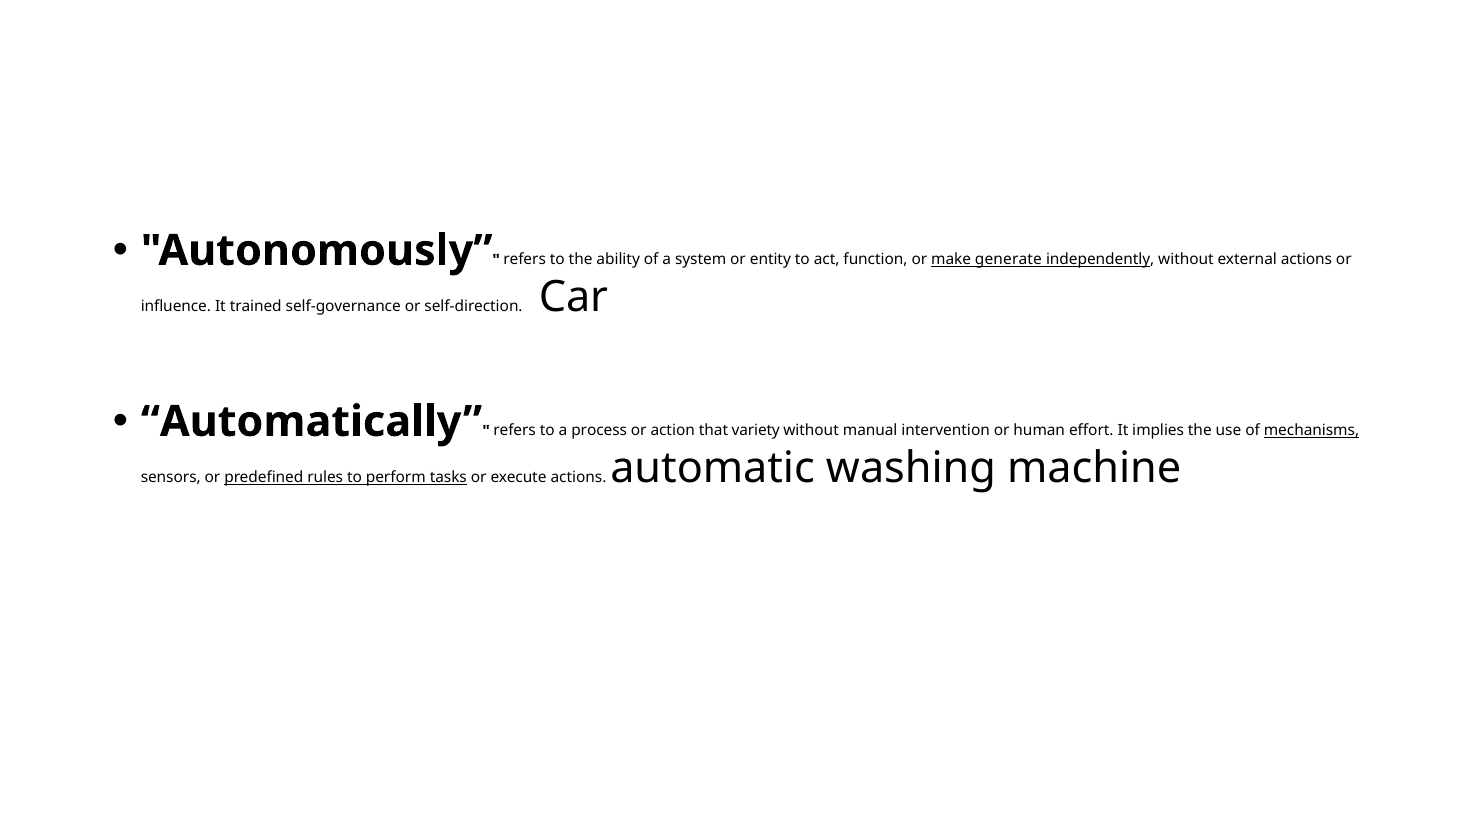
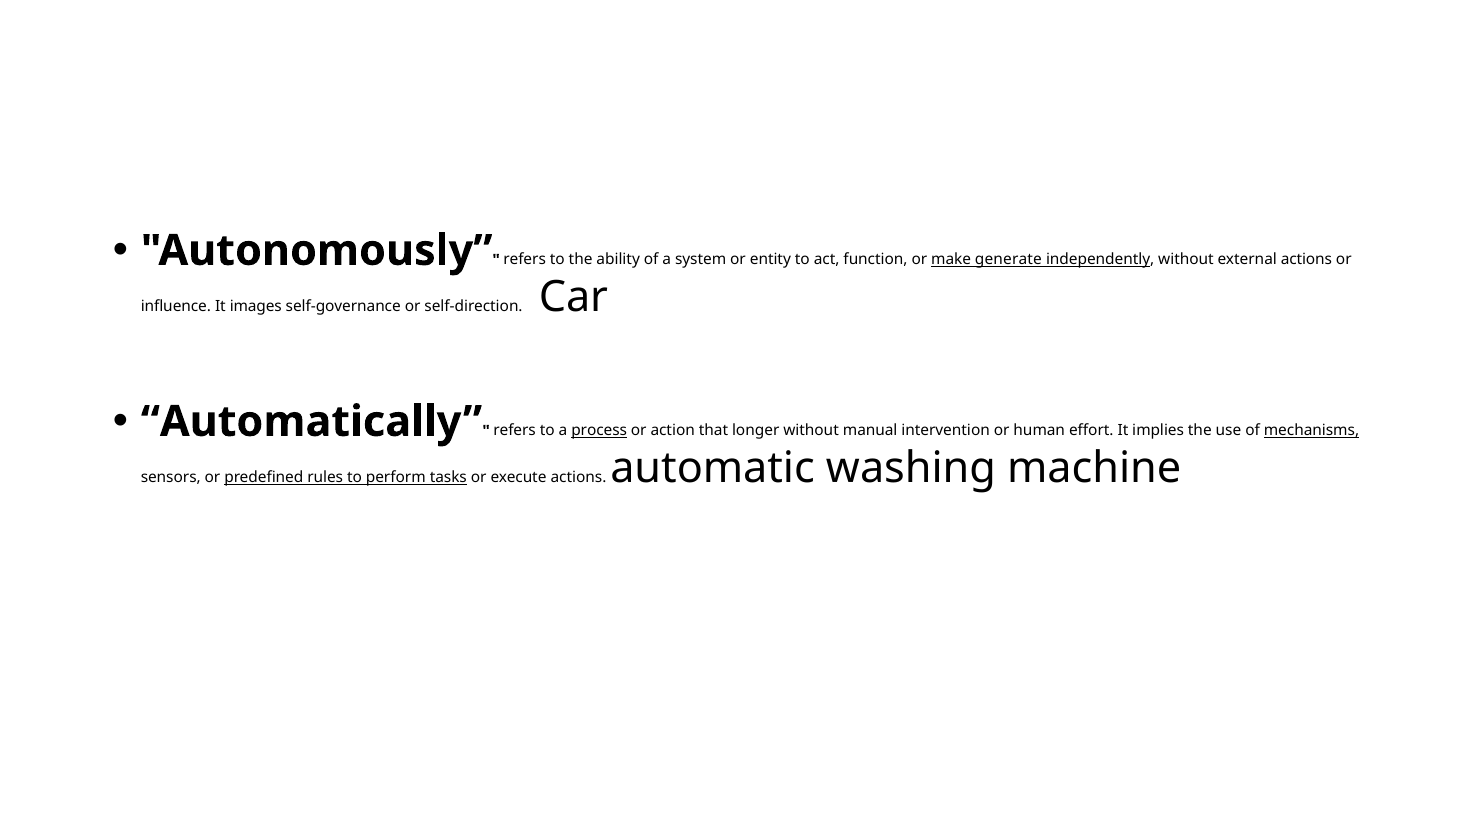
trained: trained -> images (256, 306)
process underline: none -> present (599, 431)
variety: variety -> longer (756, 431)
